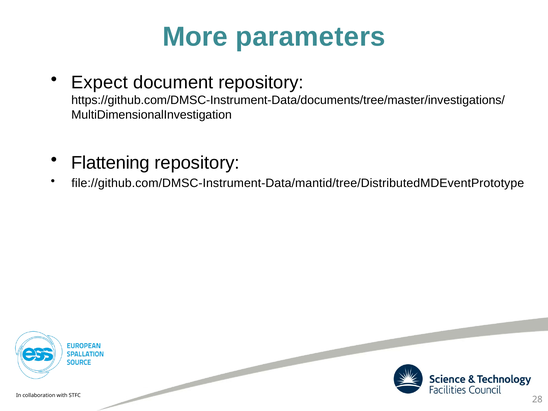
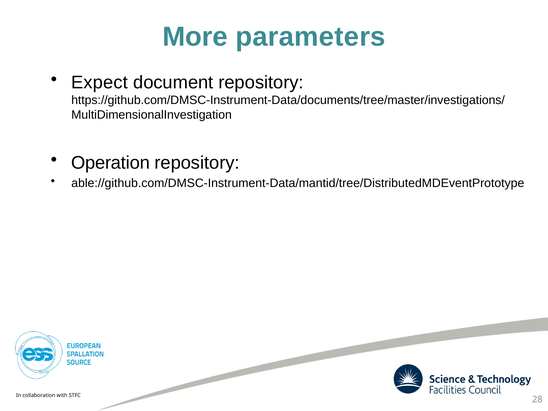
Flattening: Flattening -> Operation (110, 163)
file://github.com/DMSC-Instrument-Data/mantid/tree/DistributedMDEventPrototype: file://github.com/DMSC-Instrument-Data/mantid/tree/DistributedMDEventPrototype -> able://github.com/DMSC-Instrument-Data/mantid/tree/DistributedMDEventPrototype (298, 183)
